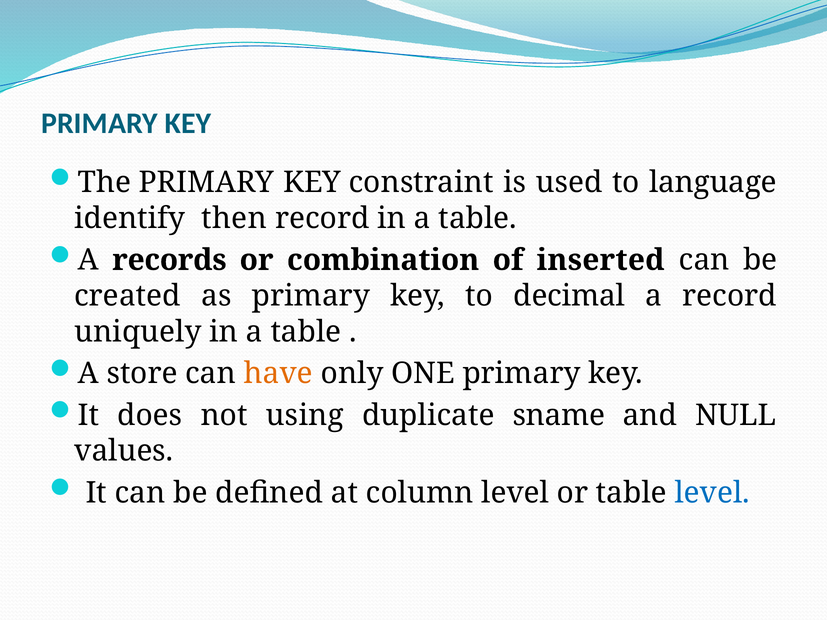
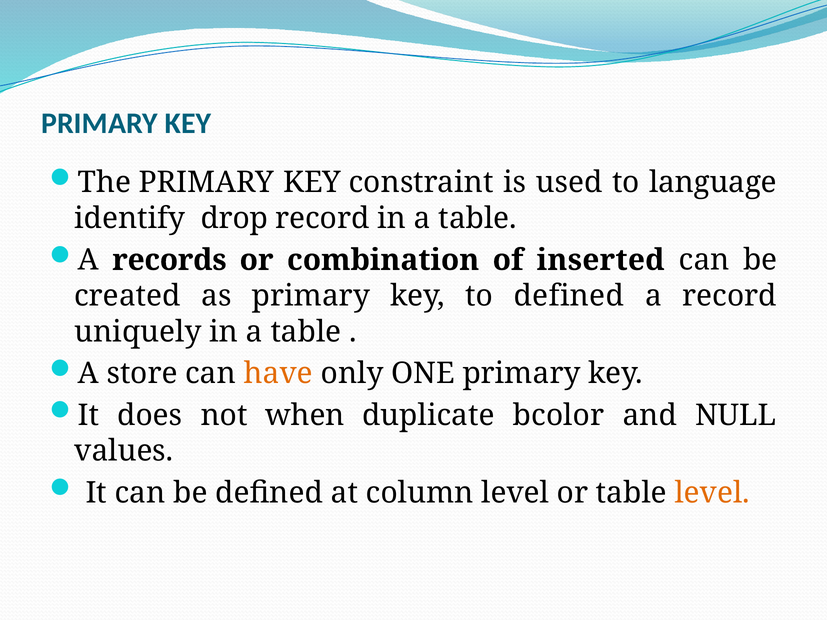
then: then -> drop (234, 218)
to decimal: decimal -> defined (569, 296)
using: using -> when (305, 415)
sname: sname -> bcolor (559, 415)
level colour: blue -> orange (712, 493)
